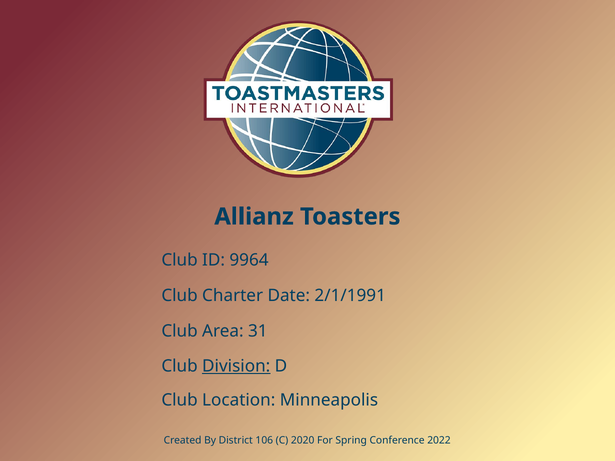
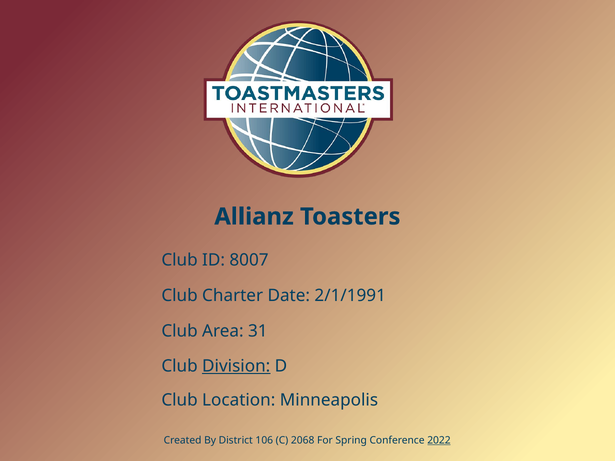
9964: 9964 -> 8007 (249, 260)
2020: 2020 -> 2068 (303, 441)
2022 underline: none -> present (439, 441)
